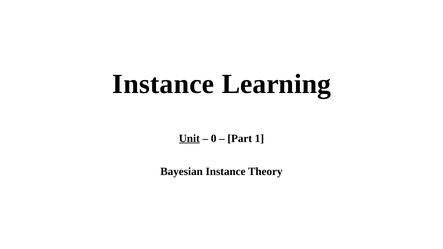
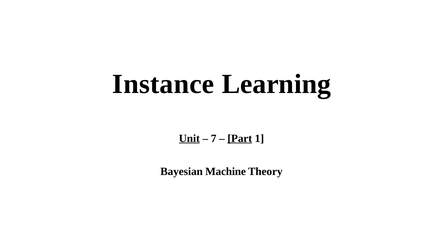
0: 0 -> 7 (214, 138)
Part underline: none -> present (240, 138)
Bayesian Instance: Instance -> Machine (226, 172)
